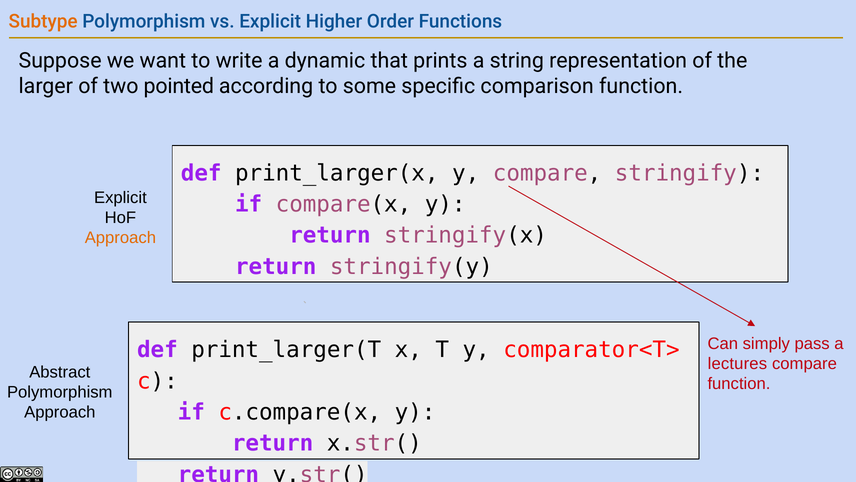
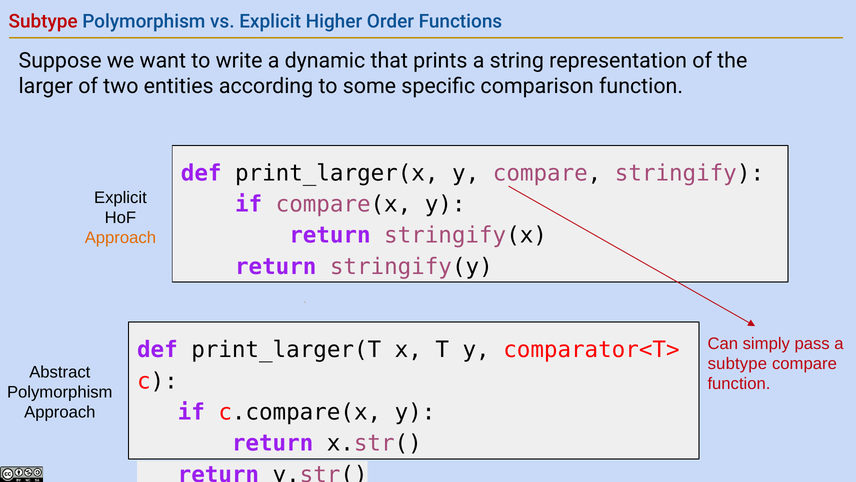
Subtype colour: orange -> red (43, 21)
pointed: pointed -> entities (179, 86)
lectures: lectures -> subtype (737, 364)
